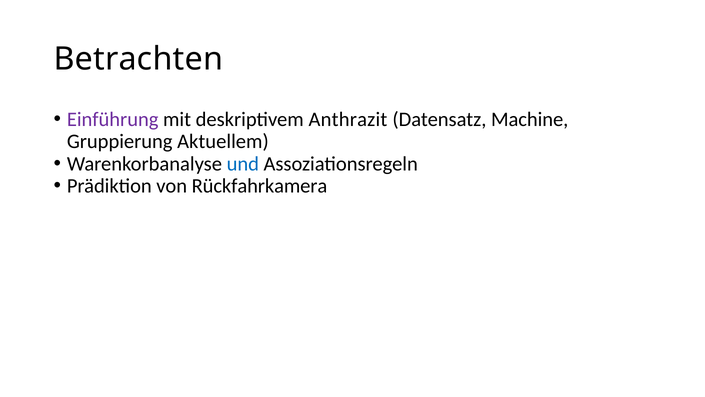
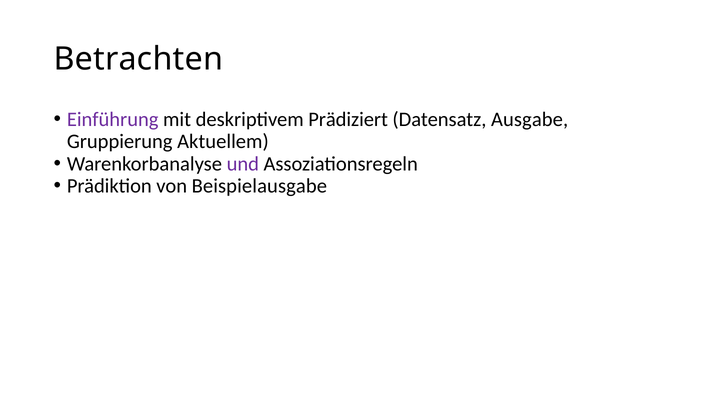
Anthrazit: Anthrazit -> Prädiziert (348, 119)
Machine: Machine -> Ausgabe (530, 119)
und colour: blue -> purple (243, 164)
Rückfahrkamera: Rückfahrkamera -> Beispielausgabe (259, 186)
